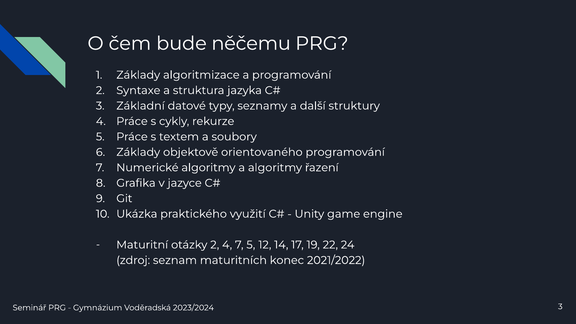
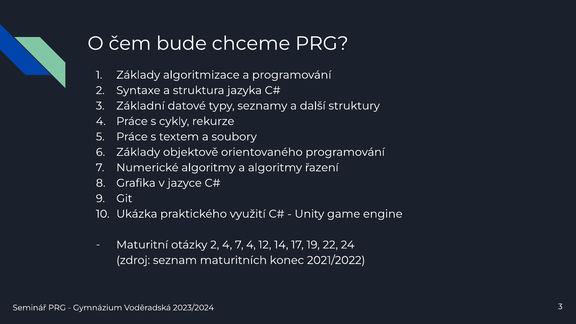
něčemu: něčemu -> chceme (251, 43)
7 5: 5 -> 4 (251, 245)
